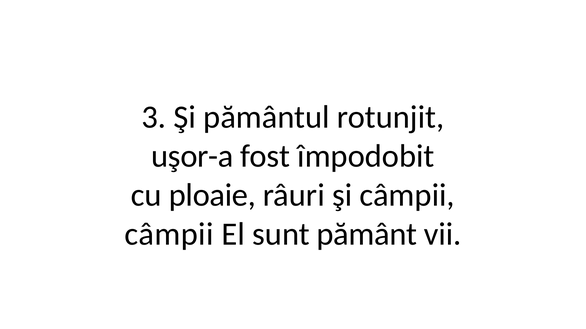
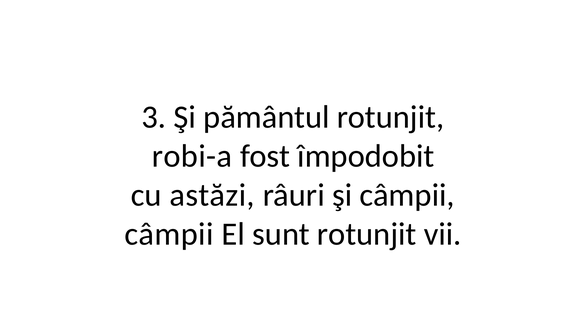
uşor-a: uşor-a -> robi-a (192, 156)
ploaie: ploaie -> astăzi (212, 195)
sunt pământ: pământ -> rotunjit (367, 234)
